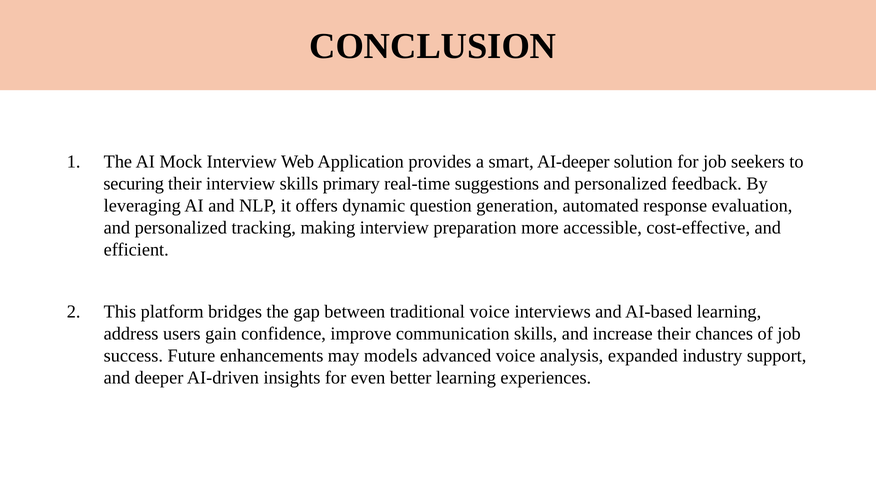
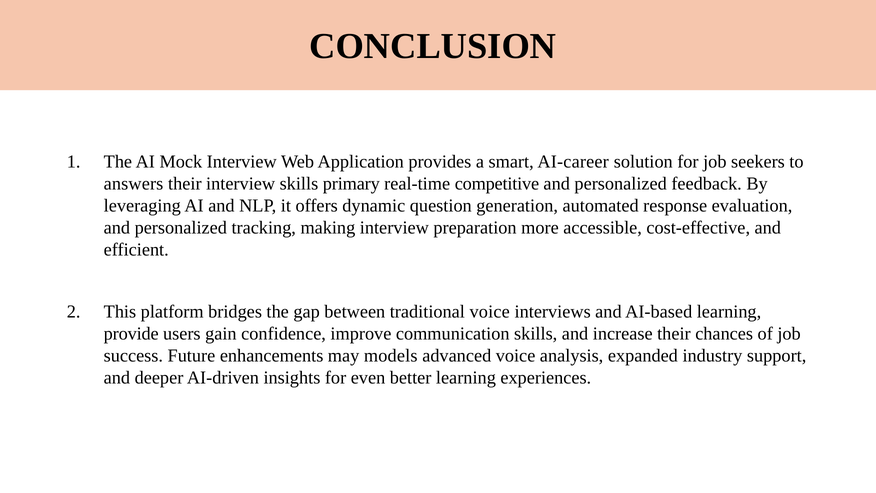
AI-deeper: AI-deeper -> AI-career (573, 162)
securing: securing -> answers (134, 184)
suggestions: suggestions -> competitive (497, 184)
address: address -> provide (131, 334)
